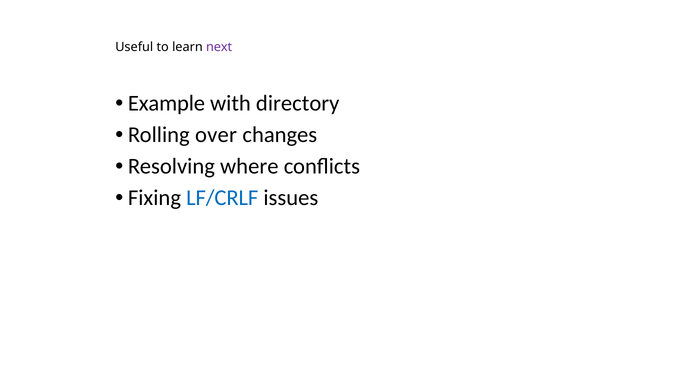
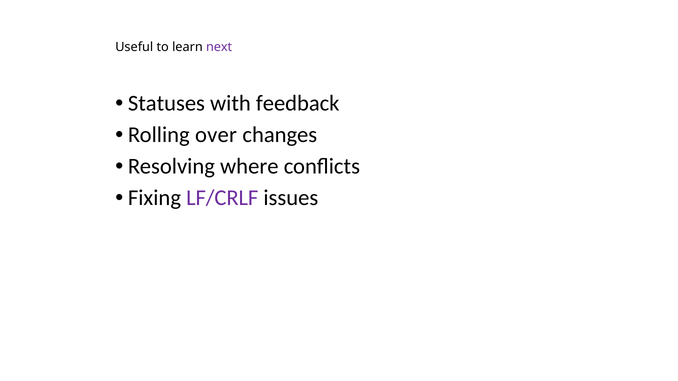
Example: Example -> Statuses (166, 104)
directory: directory -> feedback (298, 104)
LF/CRLF colour: blue -> purple (222, 198)
